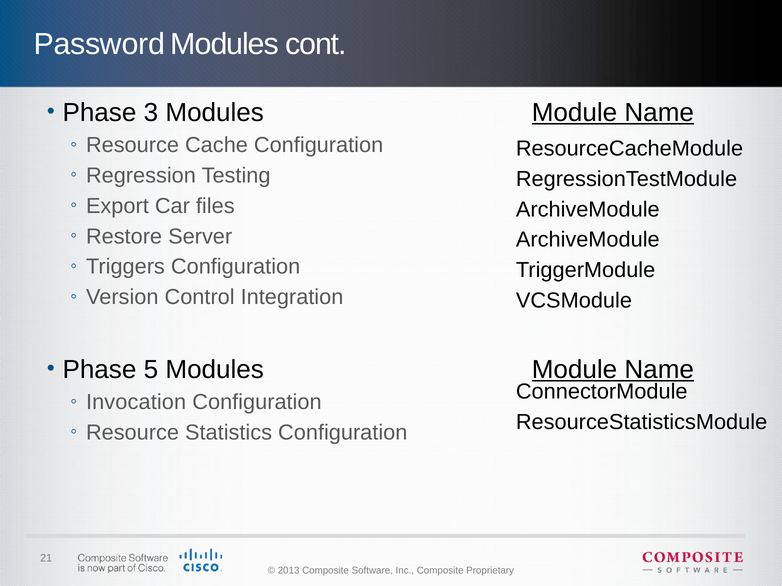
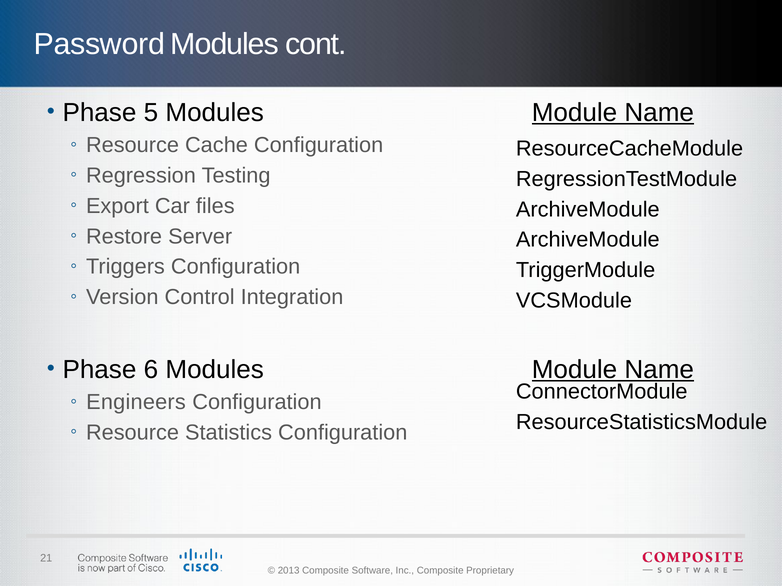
3: 3 -> 5 (151, 113)
5: 5 -> 6 (151, 370)
Invocation: Invocation -> Engineers (136, 403)
